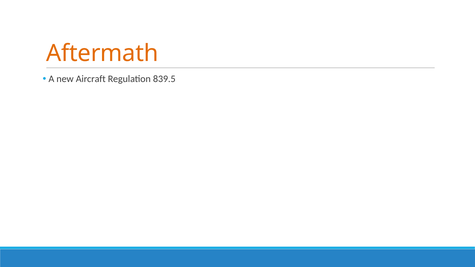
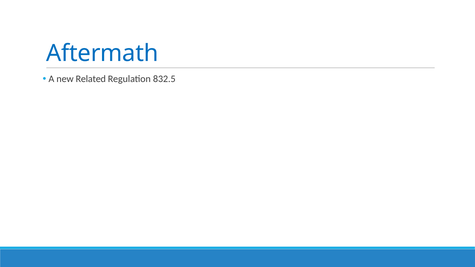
Aftermath colour: orange -> blue (102, 53)
Aircraft: Aircraft -> Related (91, 79)
839.5: 839.5 -> 832.5 (164, 79)
